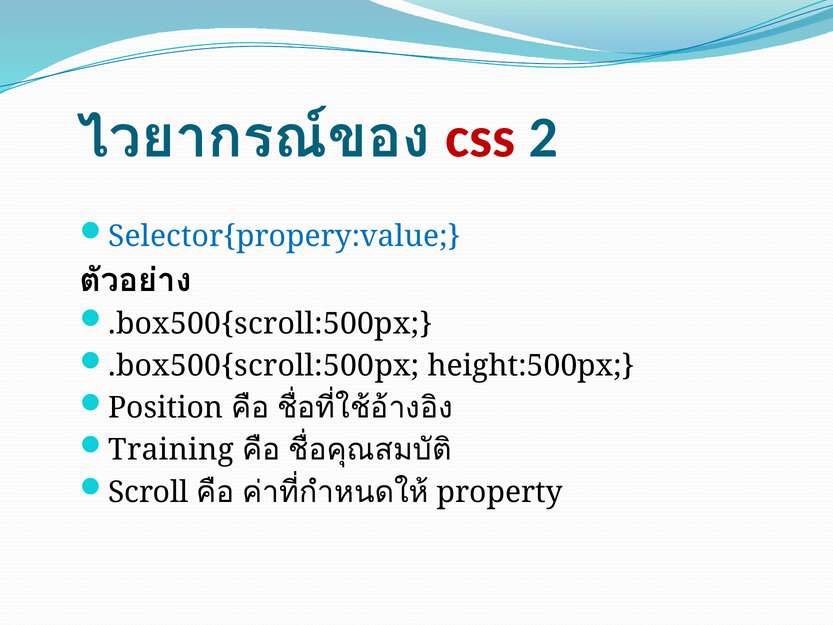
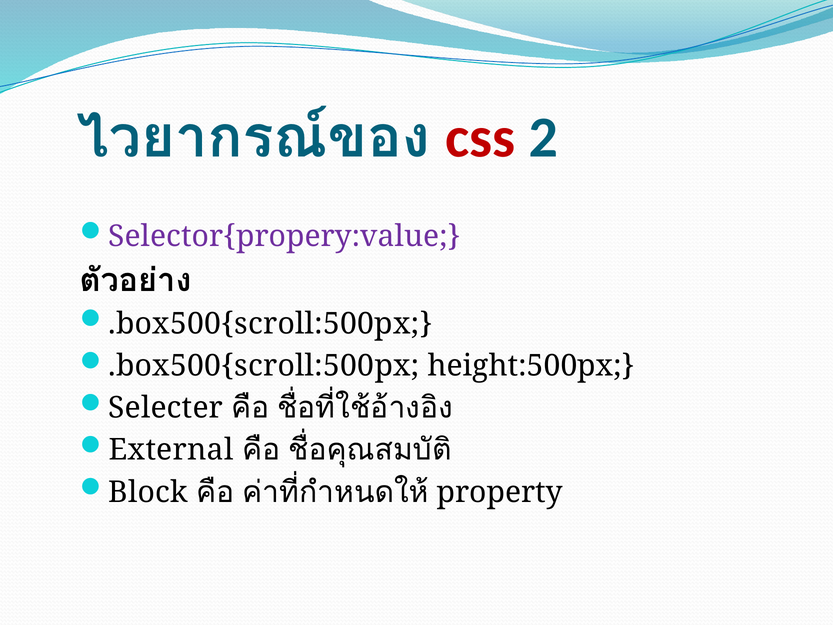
Selector{propery:value colour: blue -> purple (285, 236)
Position: Position -> Selecter (166, 408)
Training: Training -> External (171, 450)
Scroll: Scroll -> Block (148, 492)
